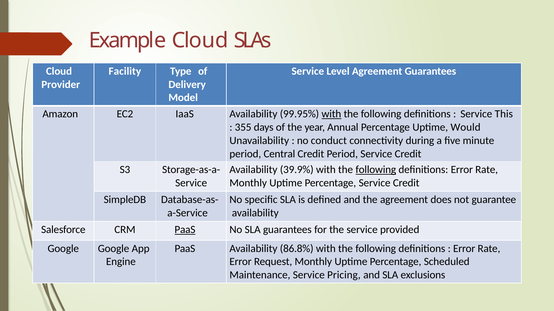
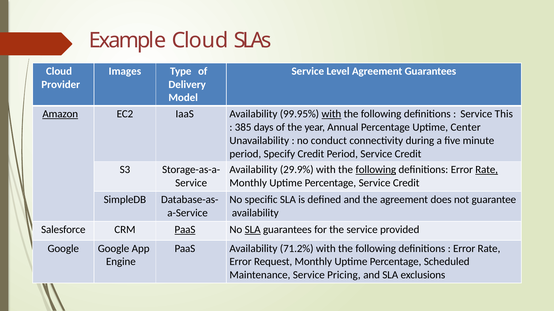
Facility: Facility -> Images (125, 71)
Amazon underline: none -> present (60, 114)
355: 355 -> 385 (243, 127)
Would: Would -> Center (466, 127)
Central: Central -> Specify (279, 154)
39.9%: 39.9% -> 29.9% (297, 170)
Rate underline: none -> present (487, 170)
SLA underline: none -> present (253, 230)
86.8%: 86.8% -> 71.2% (297, 249)
